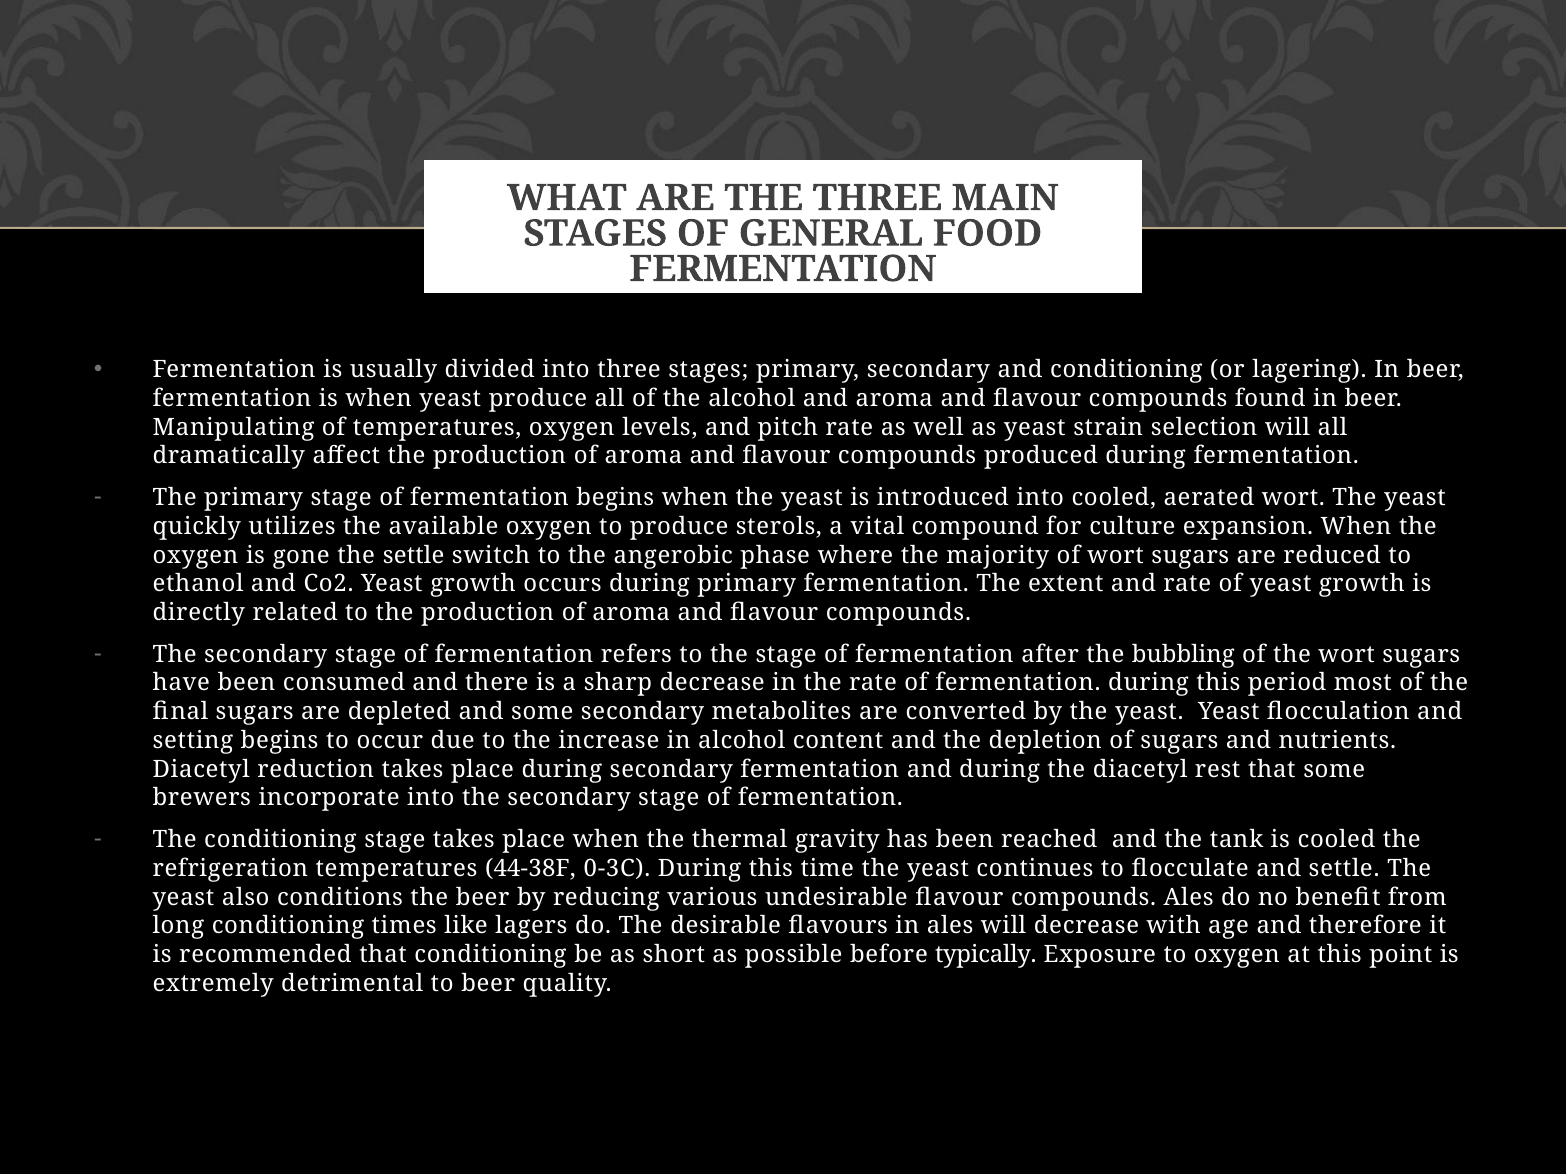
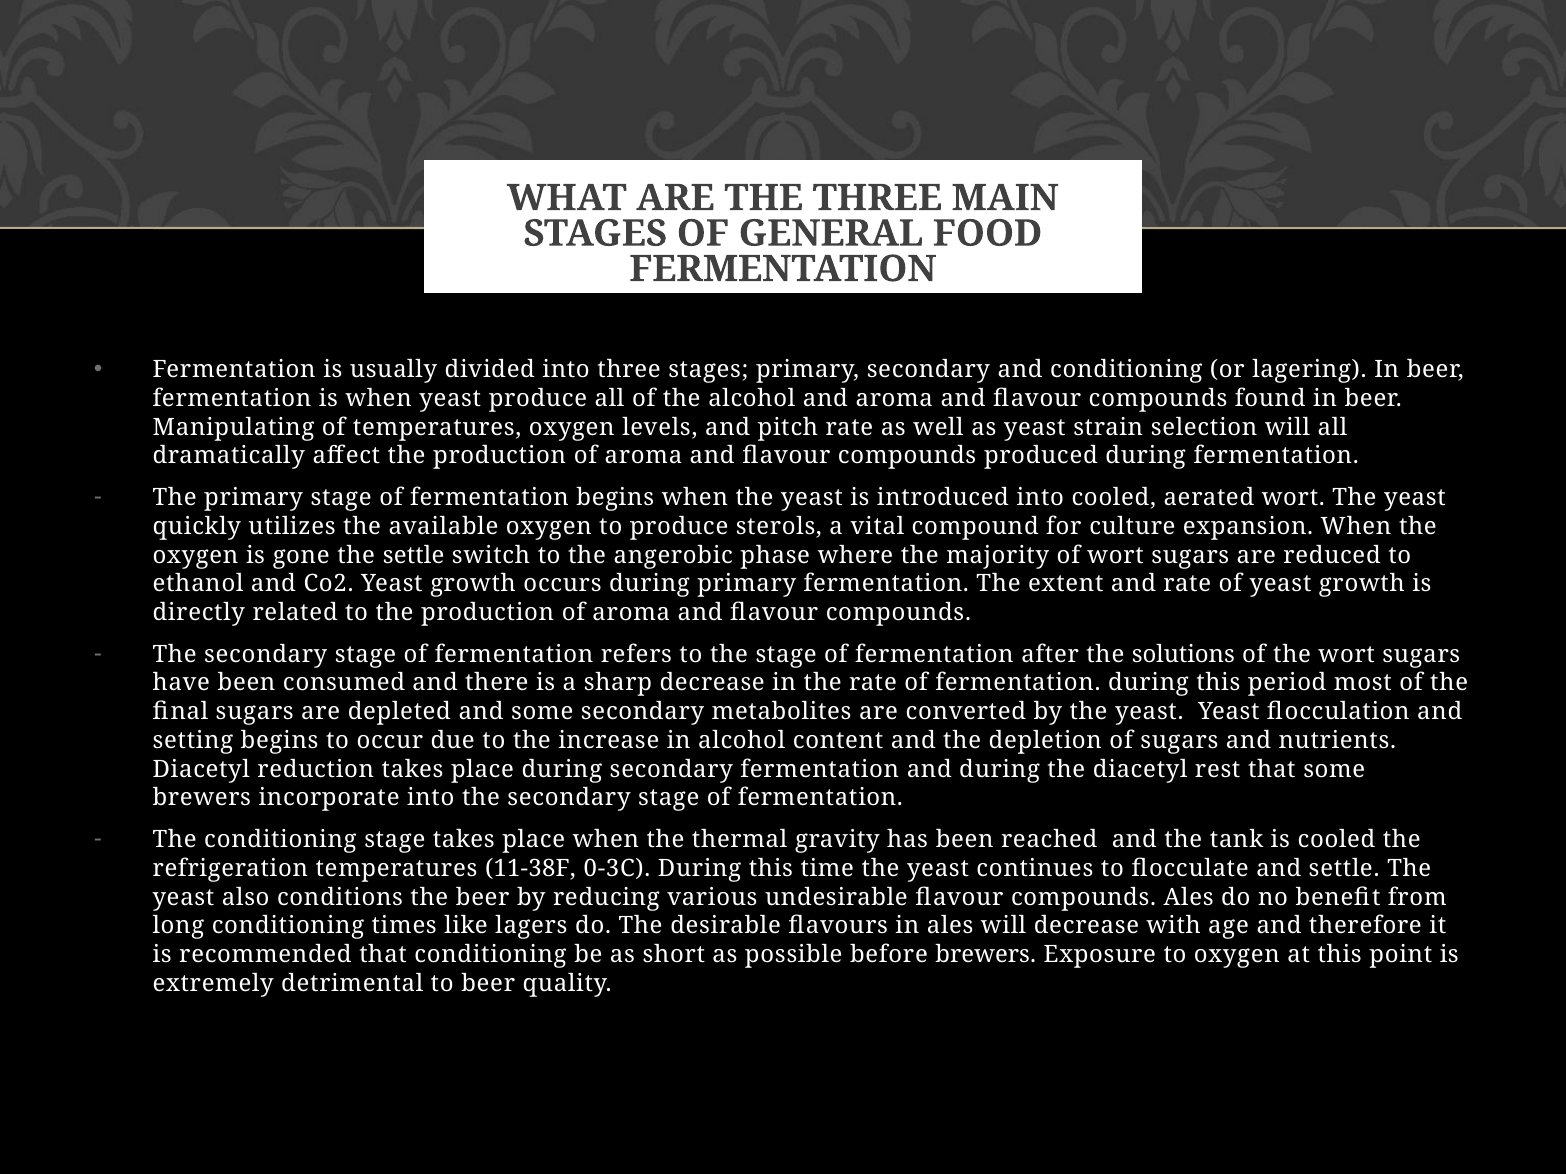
bubbling: bubbling -> solutions (1183, 655)
44-38F: 44-38F -> 11-38F (530, 869)
before typically: typically -> brewers (986, 955)
